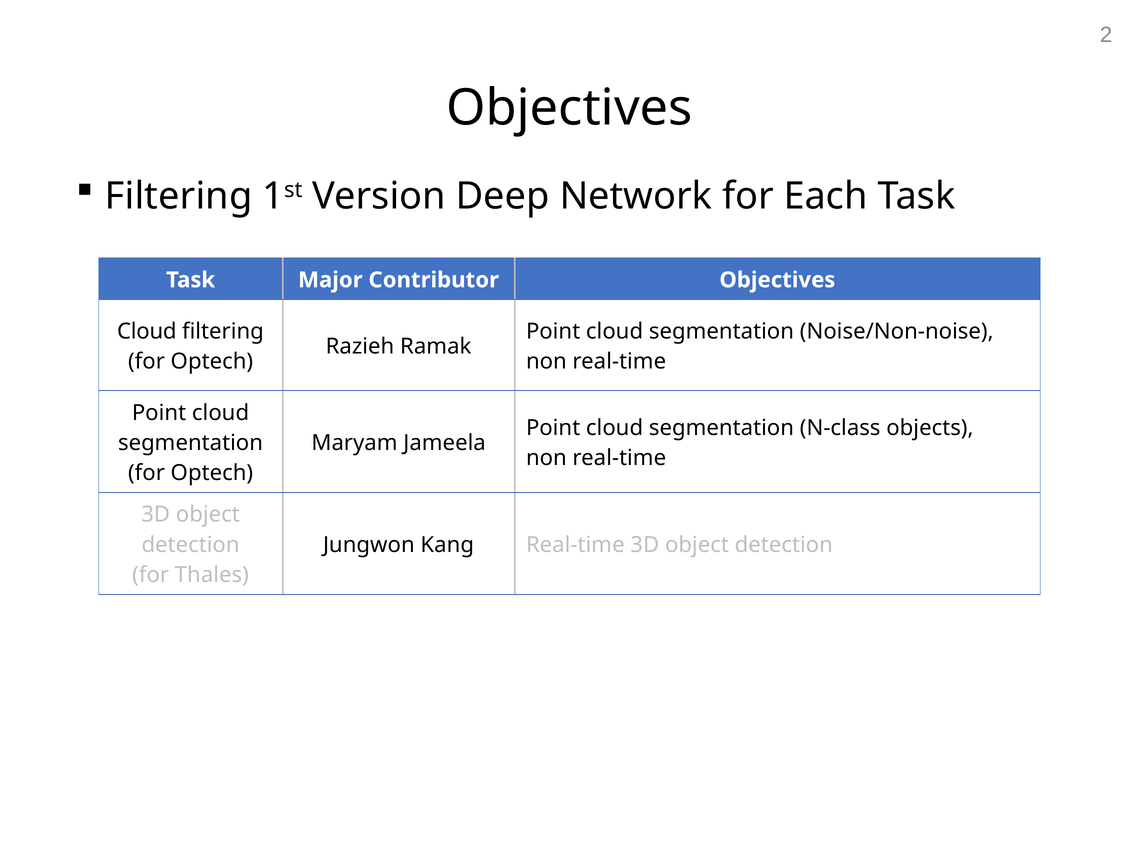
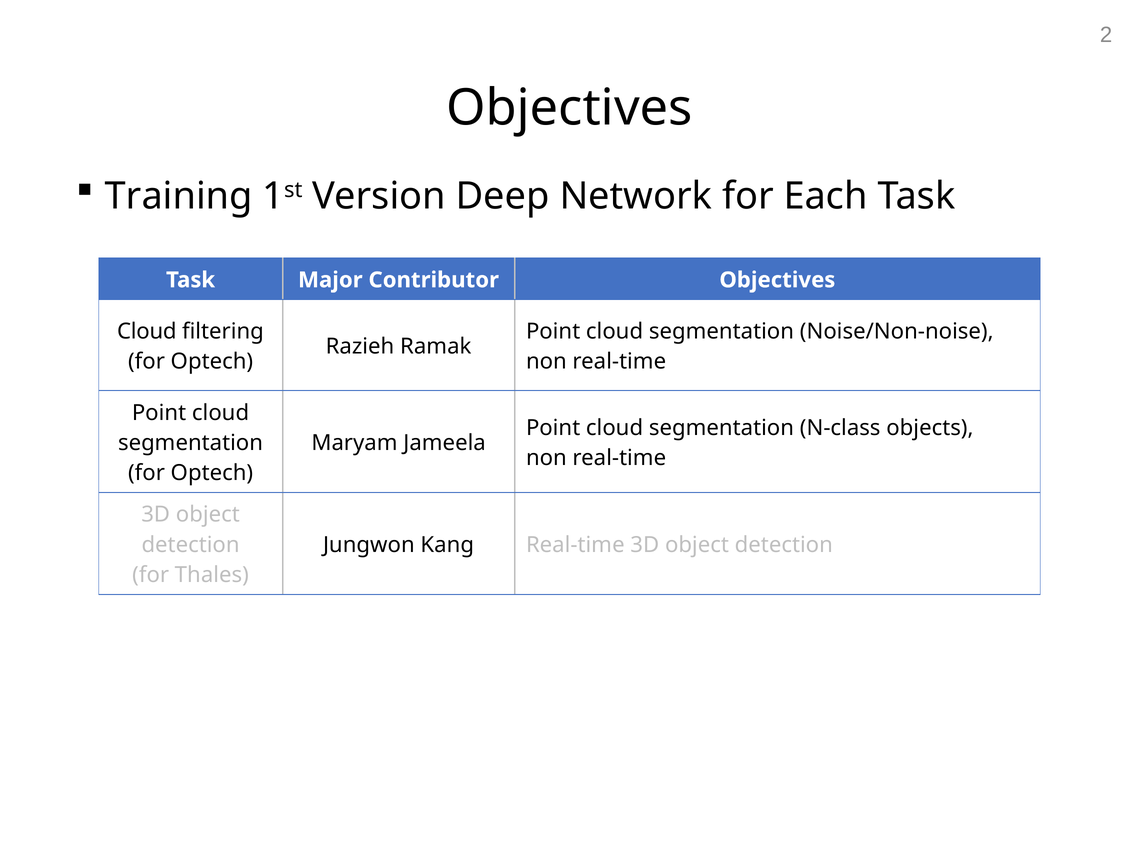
Filtering: Filtering -> Training (179, 196)
